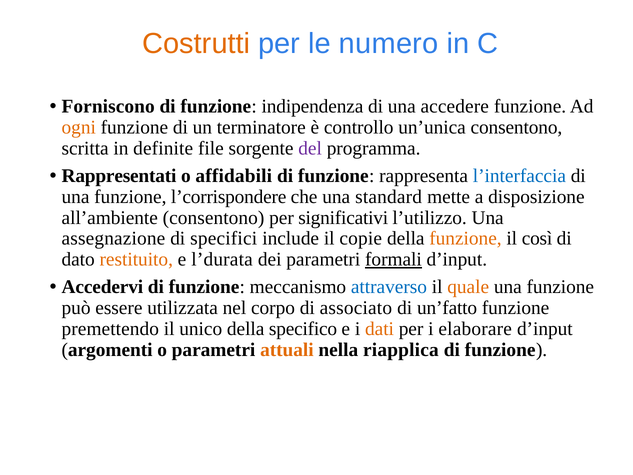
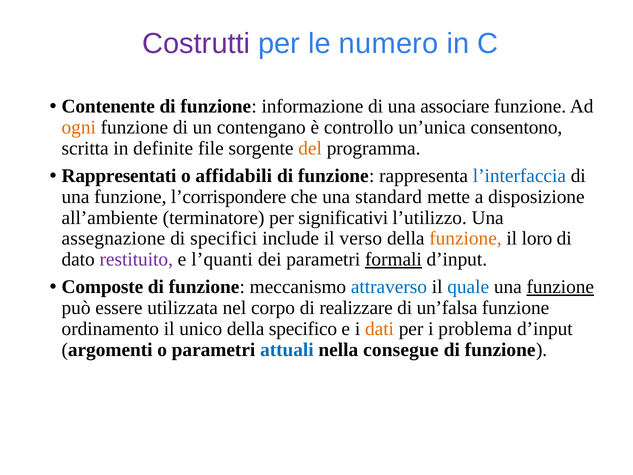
Costrutti colour: orange -> purple (196, 44)
Forniscono: Forniscono -> Contenente (108, 107)
indipendenza: indipendenza -> informazione (312, 107)
accedere: accedere -> associare (455, 107)
terminatore: terminatore -> contengano (261, 127)
del colour: purple -> orange (310, 148)
all’ambiente consentono: consentono -> terminatore (214, 218)
copie: copie -> verso (361, 238)
così: così -> loro (537, 238)
restituito colour: orange -> purple (136, 259)
l’durata: l’durata -> l’quanti (222, 259)
Accedervi: Accedervi -> Composte (102, 287)
quale colour: orange -> blue (468, 287)
funzione underline: none -> present (560, 287)
associato: associato -> realizzare (356, 308)
un’fatto: un’fatto -> un’falsa (447, 308)
premettendo: premettendo -> ordinamento (110, 329)
elaborare: elaborare -> problema (475, 329)
attuali colour: orange -> blue (287, 349)
riapplica: riapplica -> consegue (401, 349)
